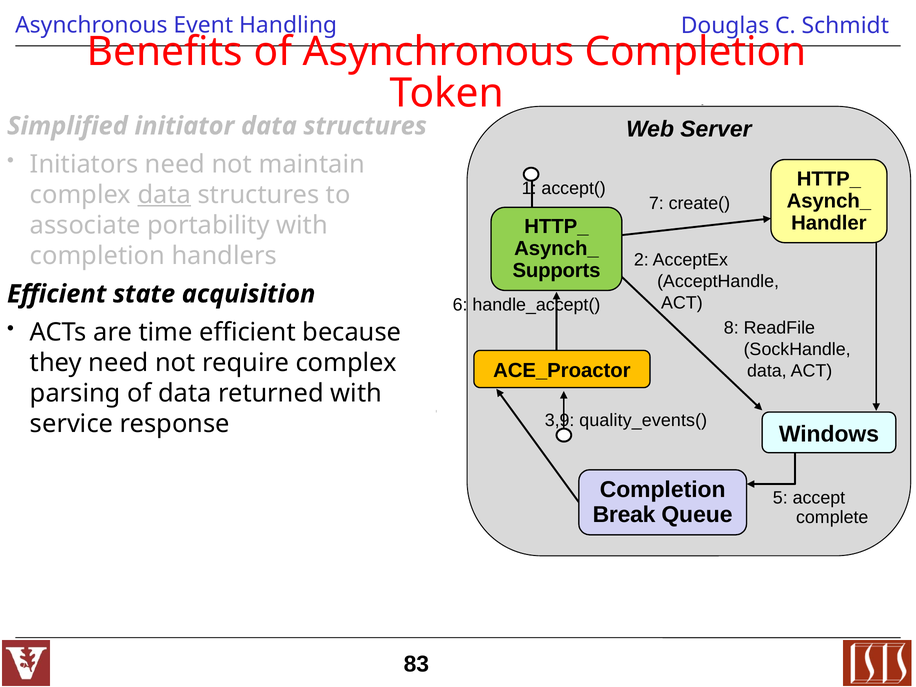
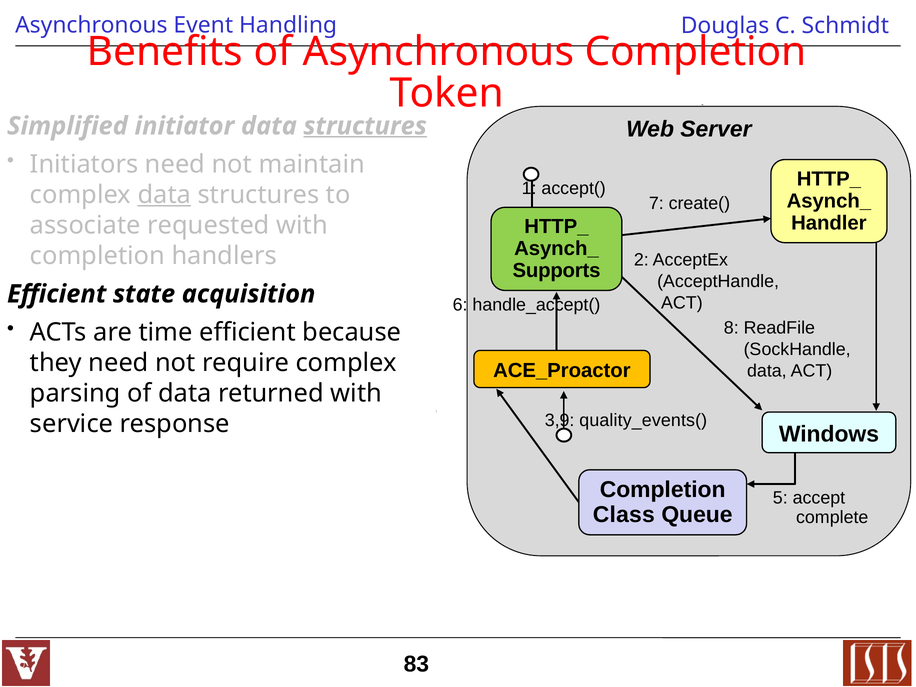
structures underline: none -> present (365, 126)
portability: portability -> requested (208, 225)
Break: Break -> Class (624, 515)
